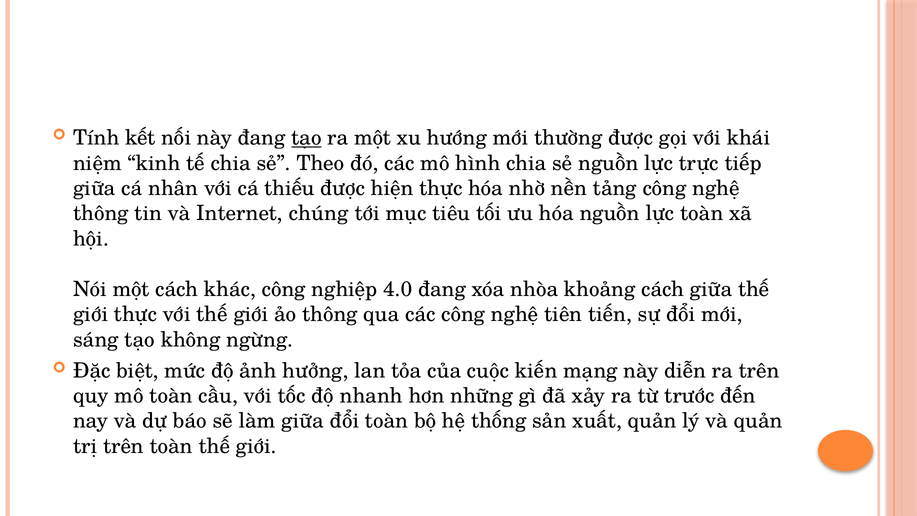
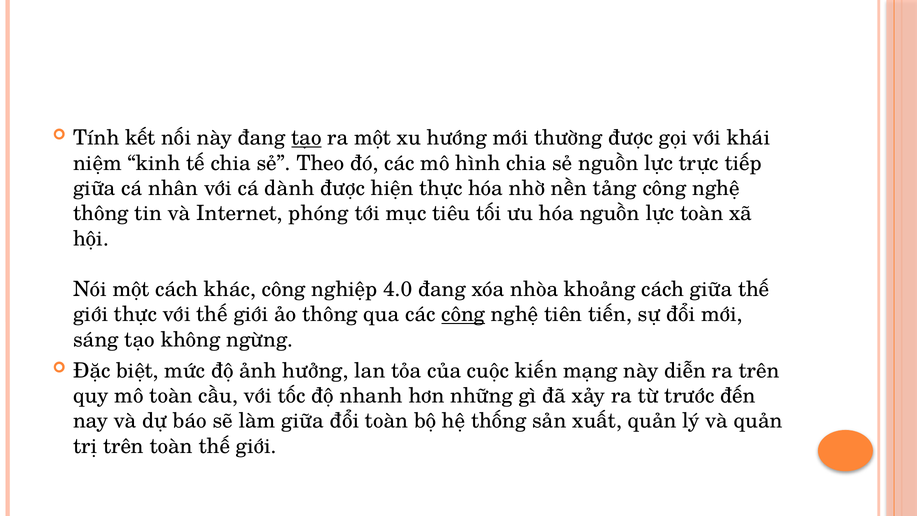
thiếu: thiếu -> dành (289, 188)
chúng: chúng -> phóng (319, 213)
công underline: none -> present (463, 314)
